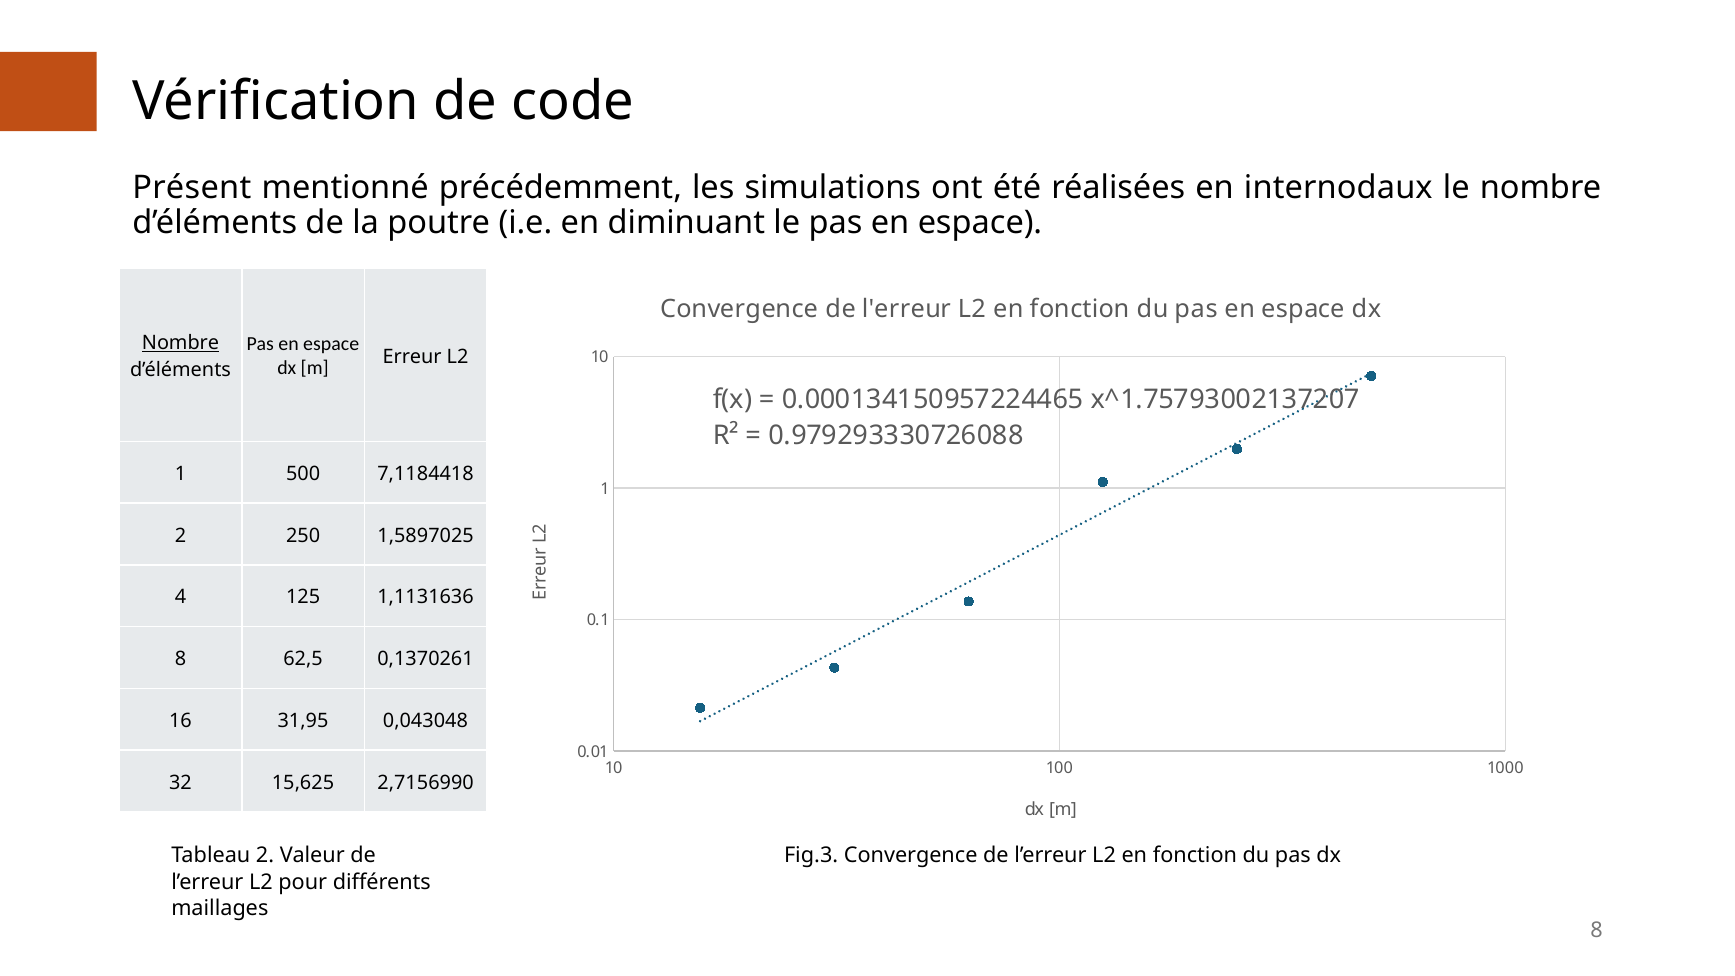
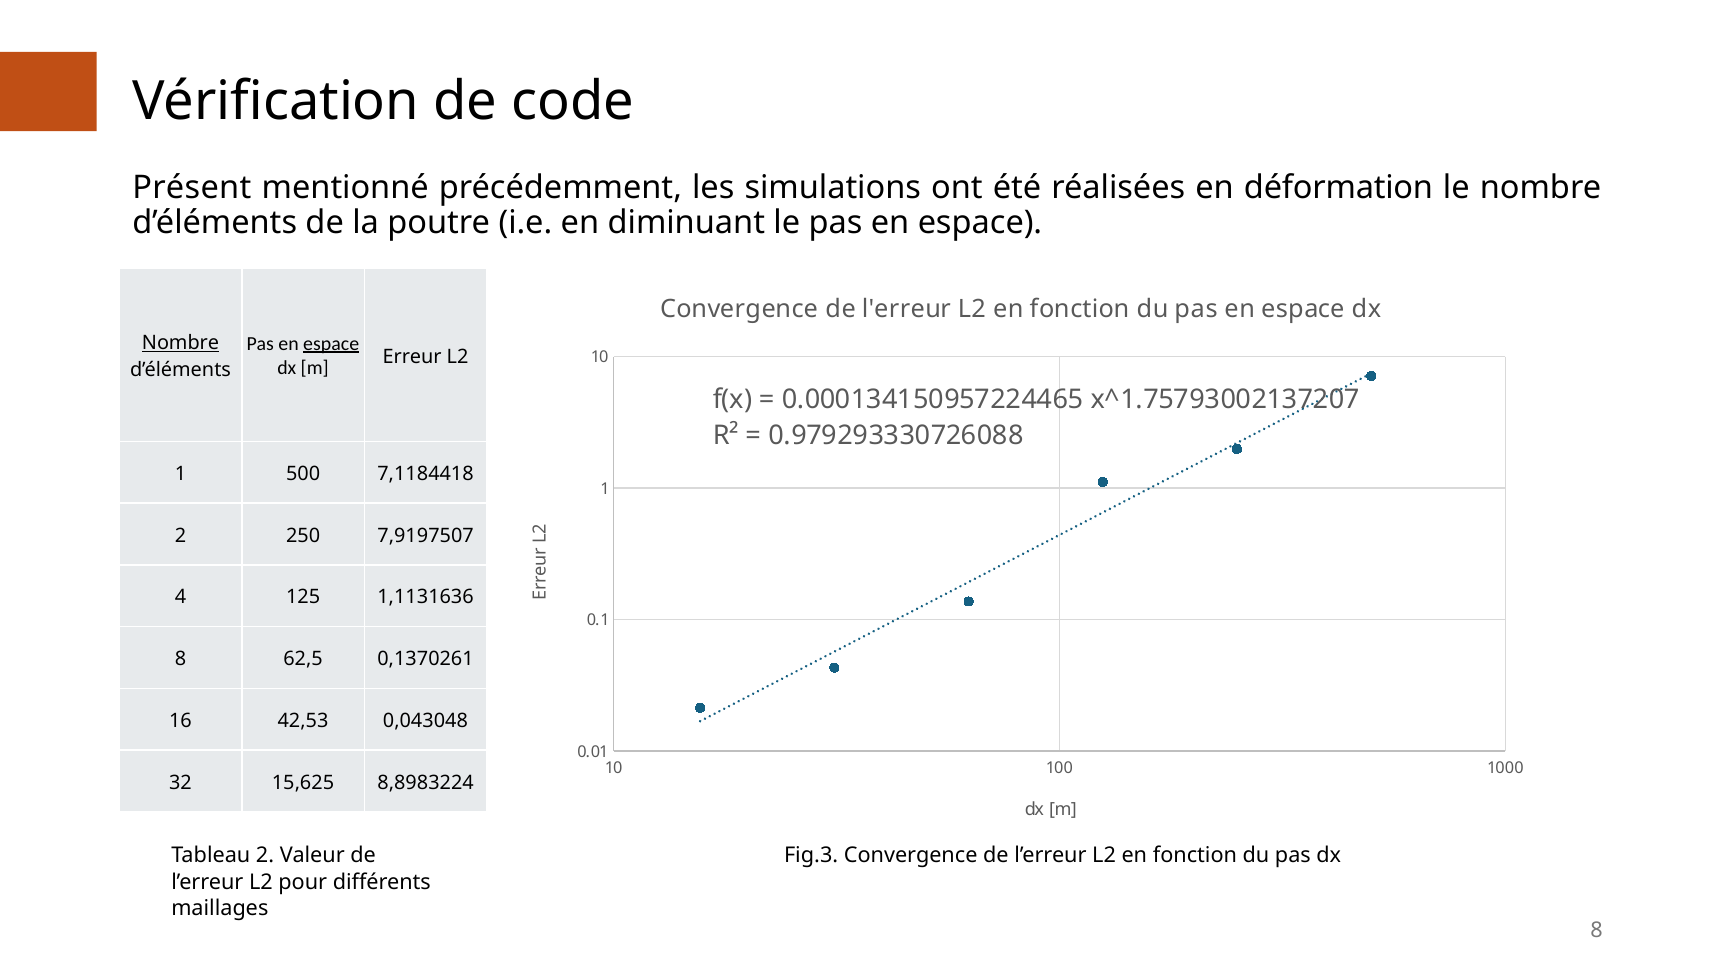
internodaux: internodaux -> déformation (1339, 188)
espace underline: none -> present (331, 343)
1,5897025: 1,5897025 -> 7,9197507 (426, 536)
31,95: 31,95 -> 42,53 (303, 721)
2,7156990: 2,7156990 -> 8,8983224 (426, 783)
